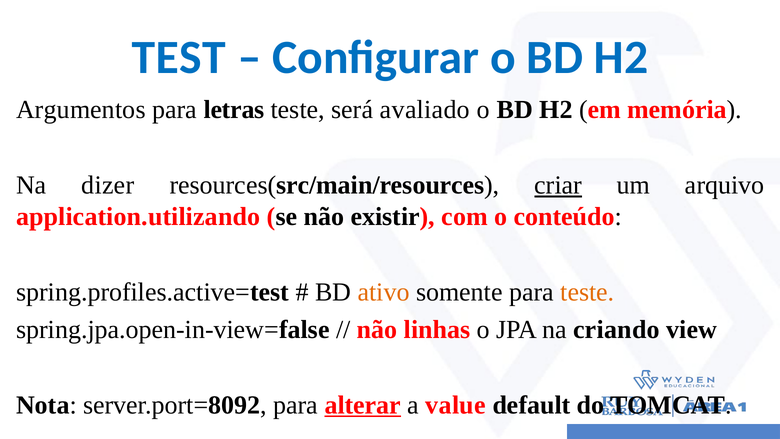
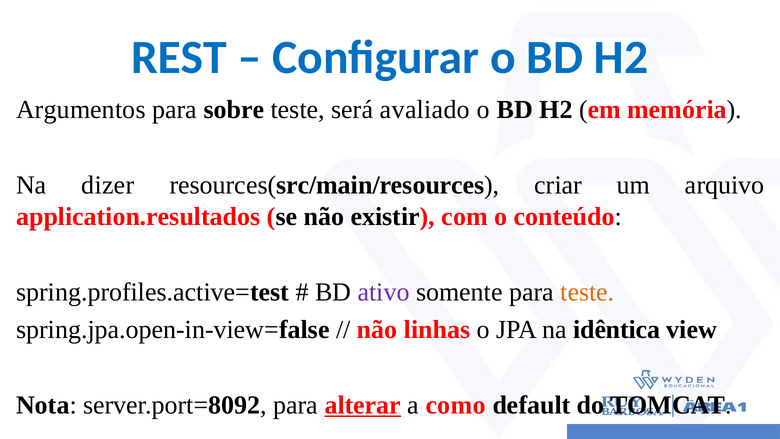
TEST: TEST -> REST (179, 57)
letras: letras -> sobre (234, 110)
criar underline: present -> none (558, 185)
application.utilizando: application.utilizando -> application.resultados (138, 216)
ativo colour: orange -> purple (384, 292)
criando: criando -> idêntica (617, 330)
value: value -> como (456, 405)
